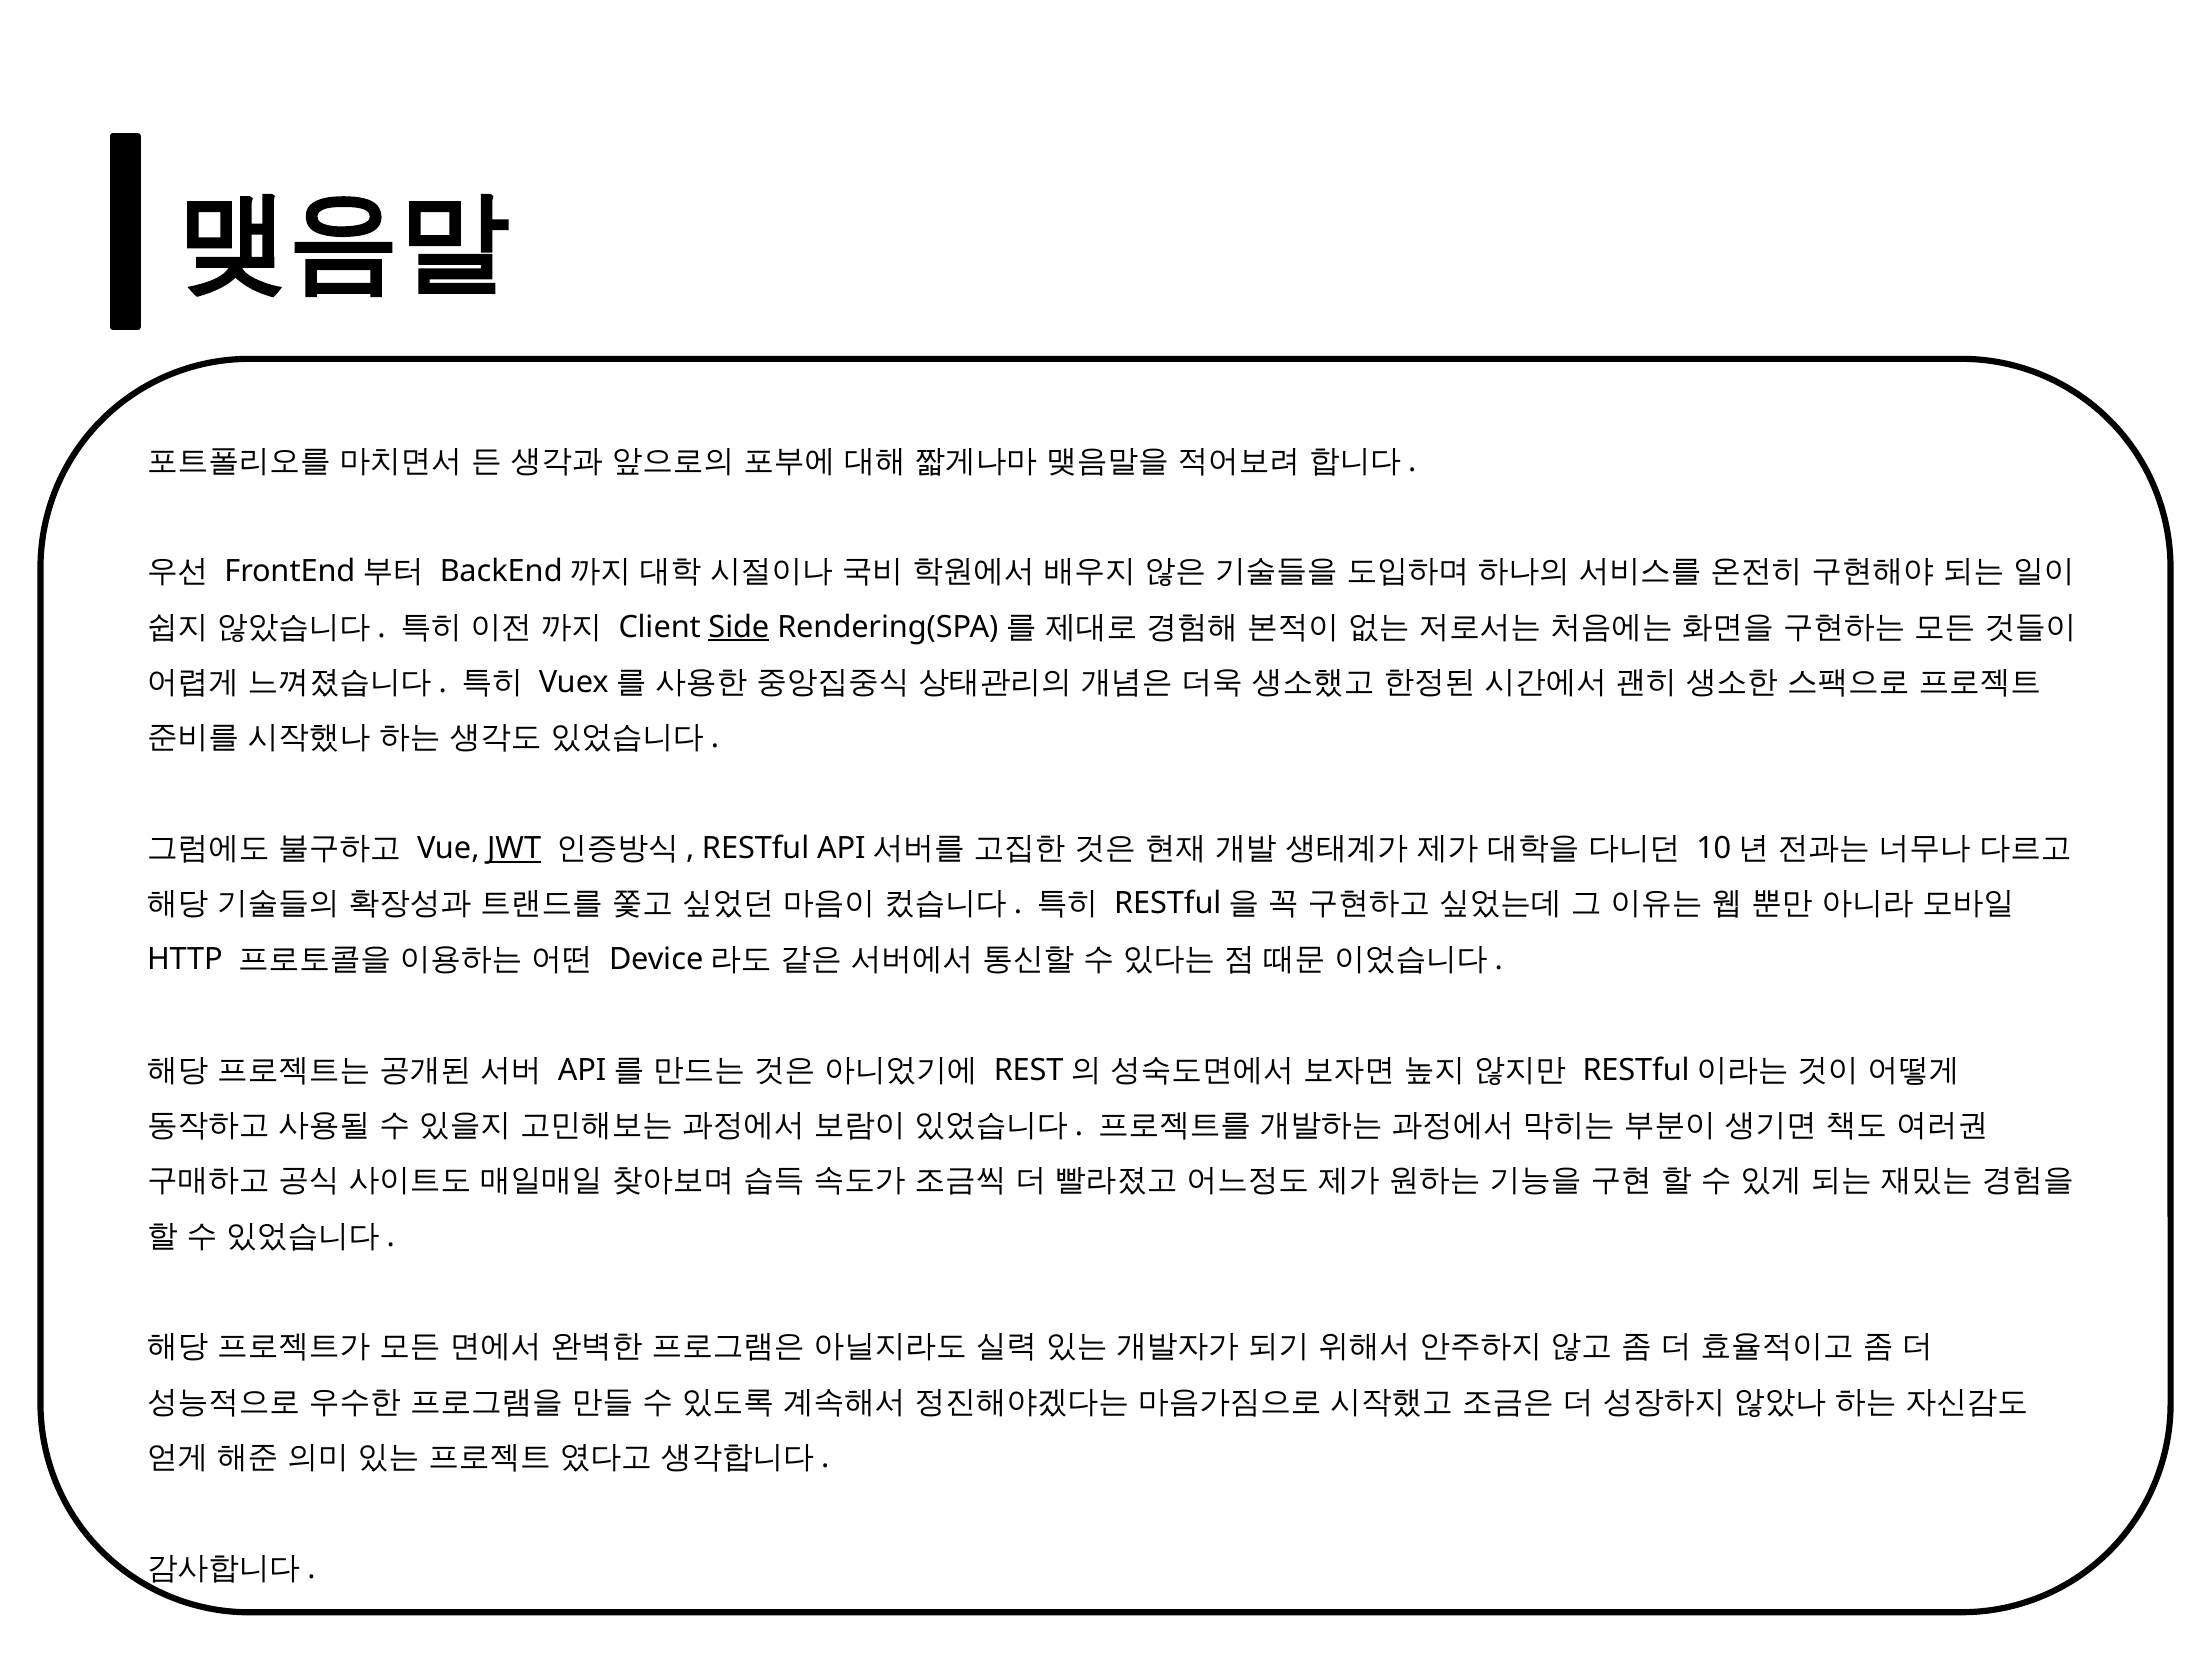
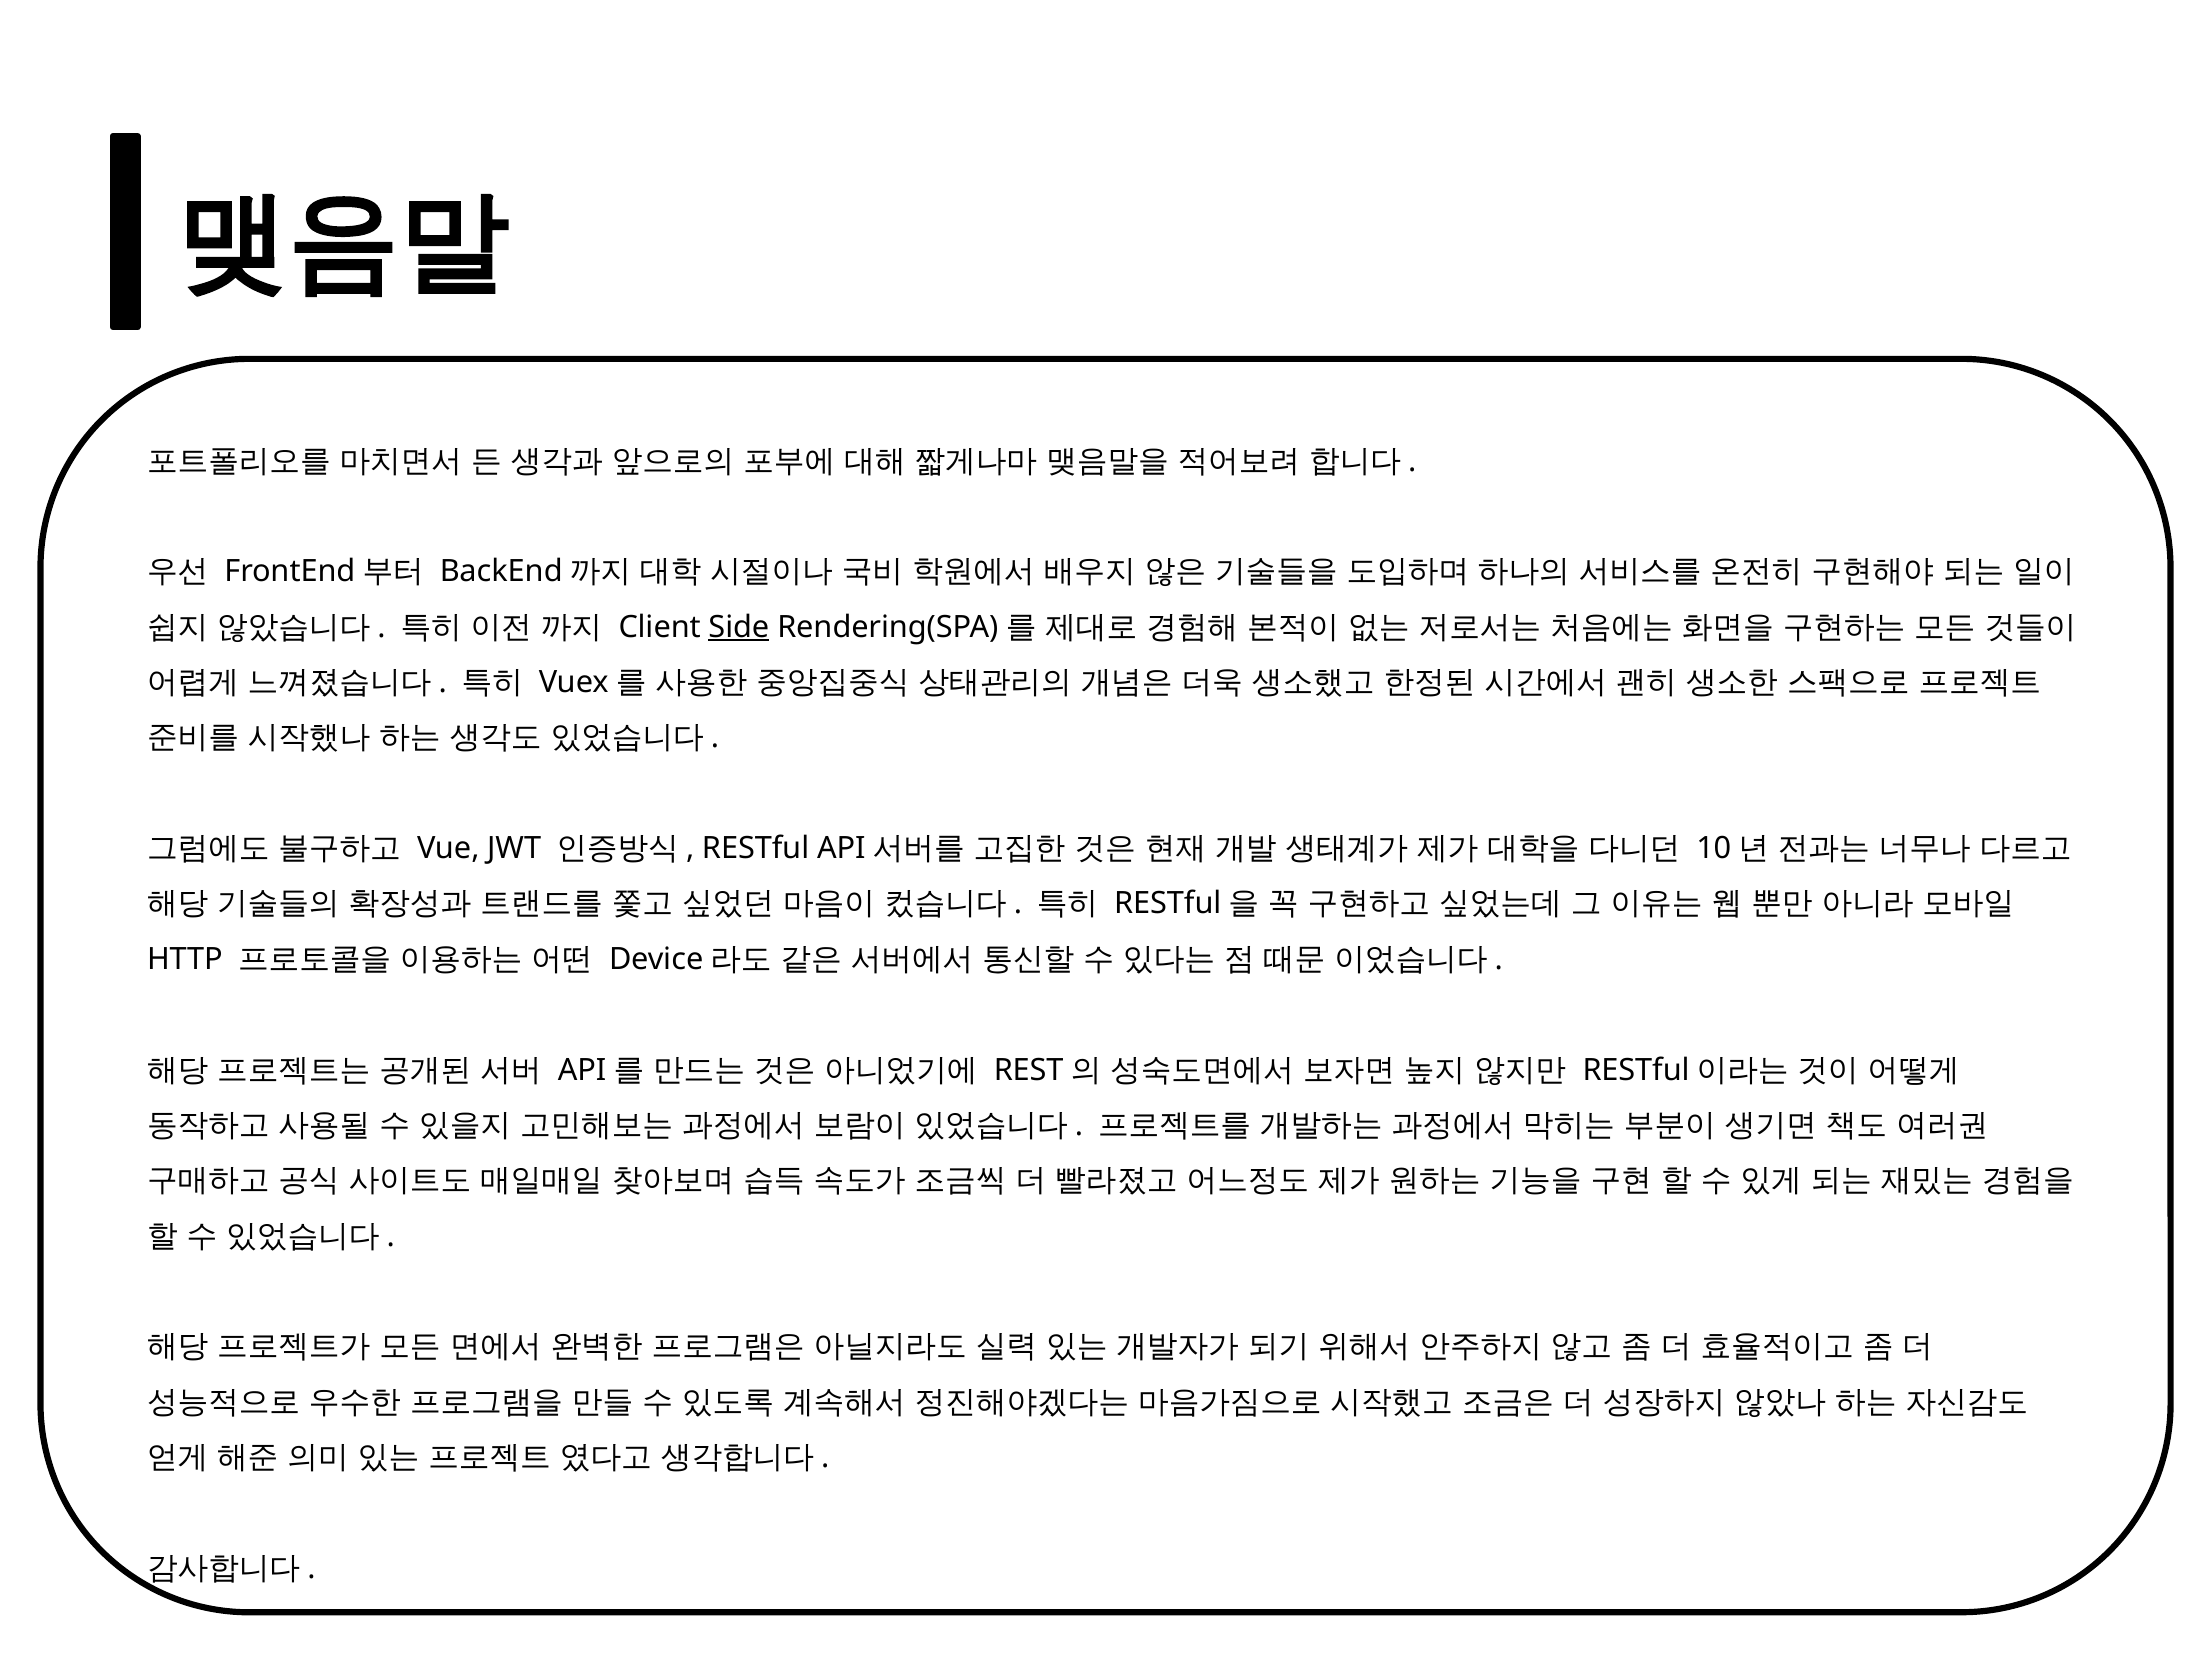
JWT underline: present -> none (514, 849)
